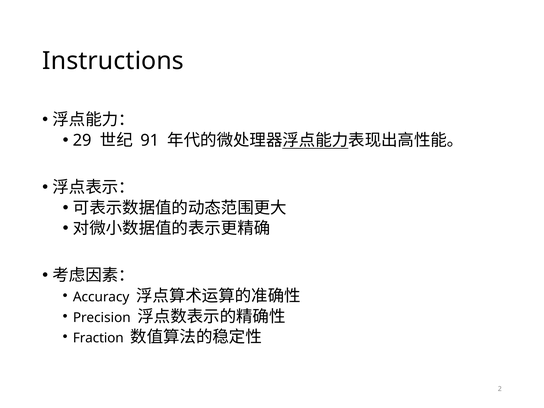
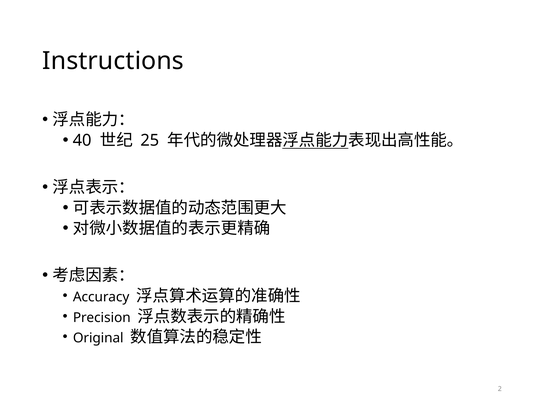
29: 29 -> 40 (82, 140)
91: 91 -> 25 (150, 140)
Fraction: Fraction -> Original (98, 338)
